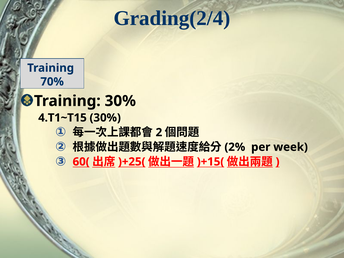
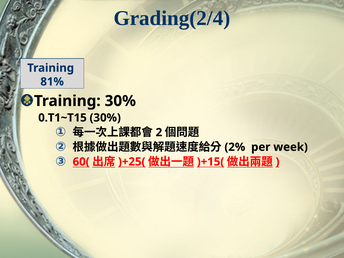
70%: 70% -> 81% (52, 82)
4.T1~T15: 4.T1~T15 -> 0.T1~T15 (62, 118)
